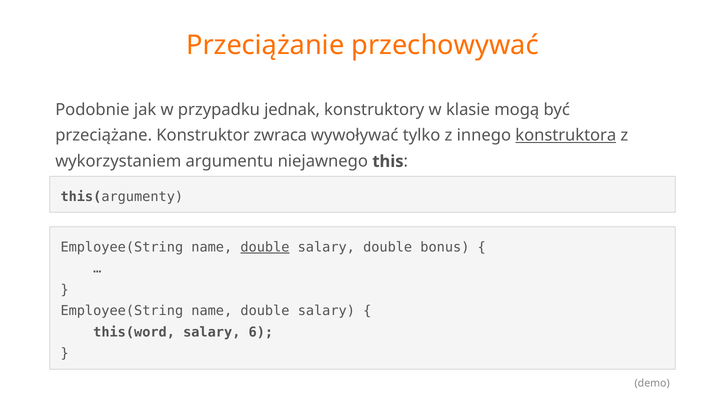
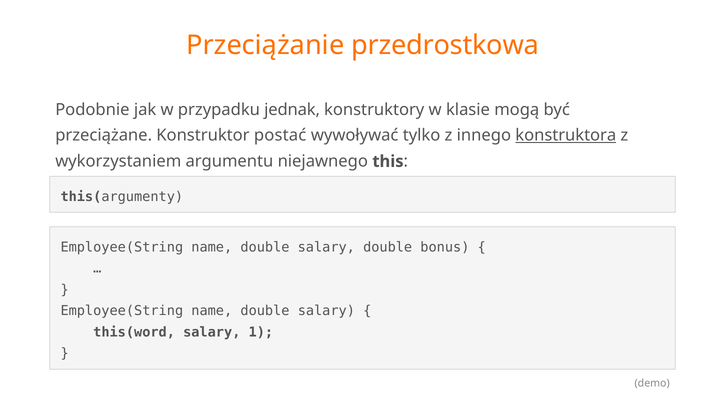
przechowywać: przechowywać -> przedrostkowa (445, 45)
zwraca: zwraca -> postać (280, 135)
double underline: present -> none (265, 247)
6: 6 -> 1 (261, 332)
